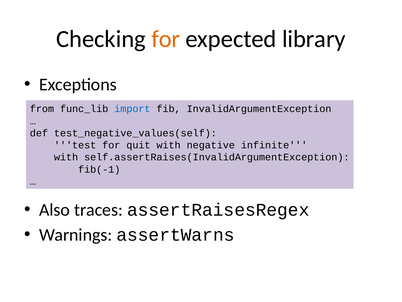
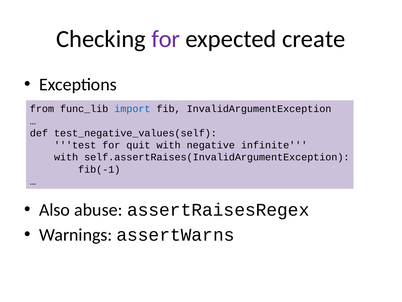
for colour: orange -> purple (166, 39)
library: library -> create (314, 39)
traces: traces -> abuse (98, 209)
